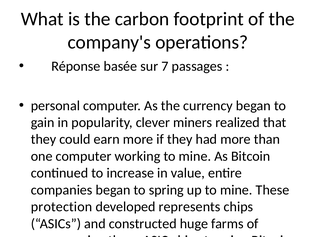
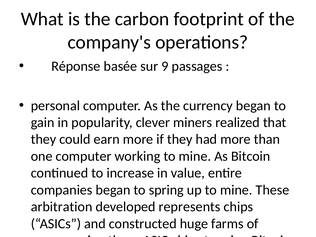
7: 7 -> 9 (165, 66)
protection: protection -> arbitration (62, 207)
